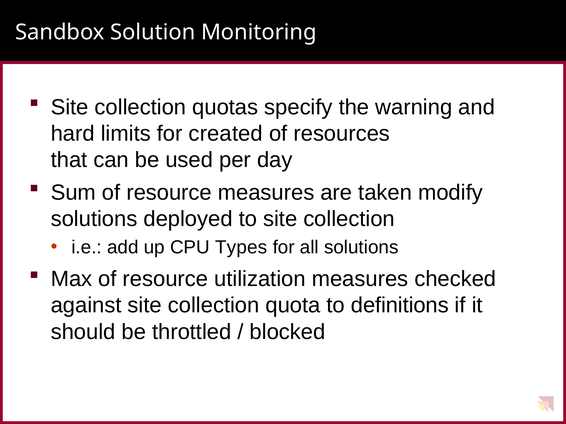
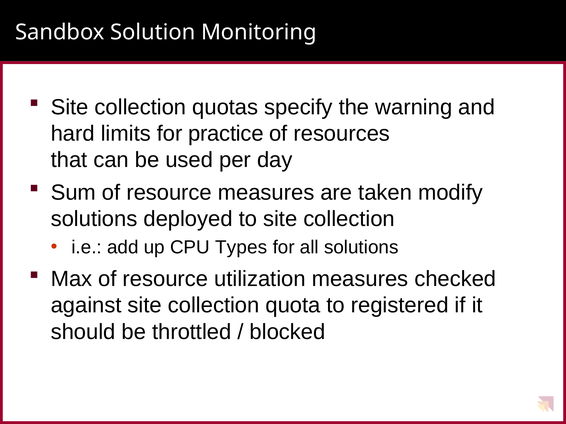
created: created -> practice (226, 134)
definitions: definitions -> registered (400, 306)
